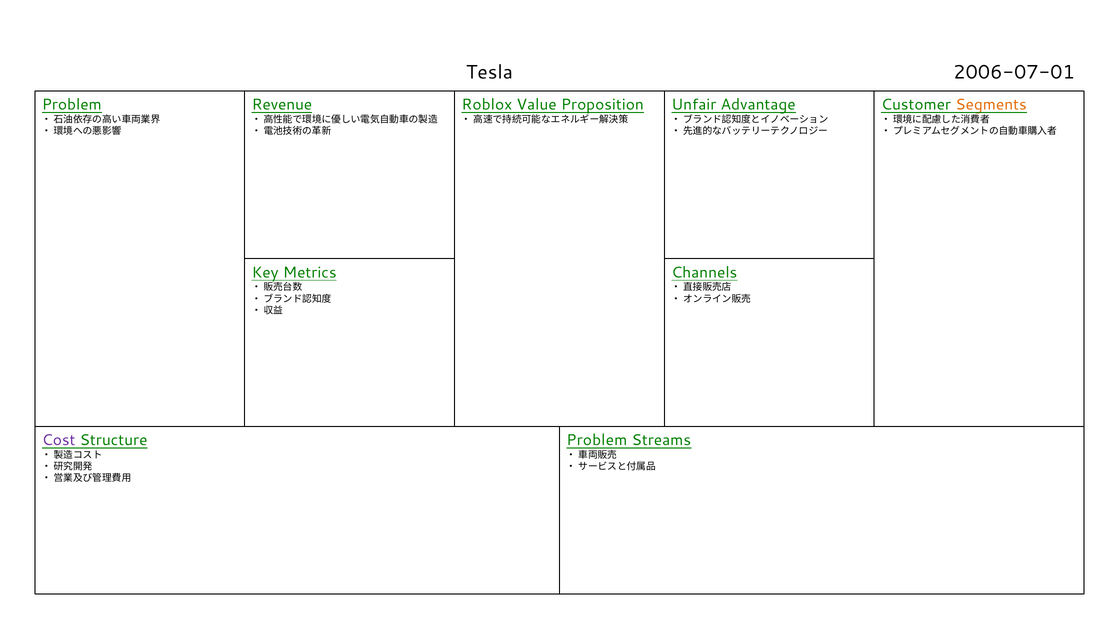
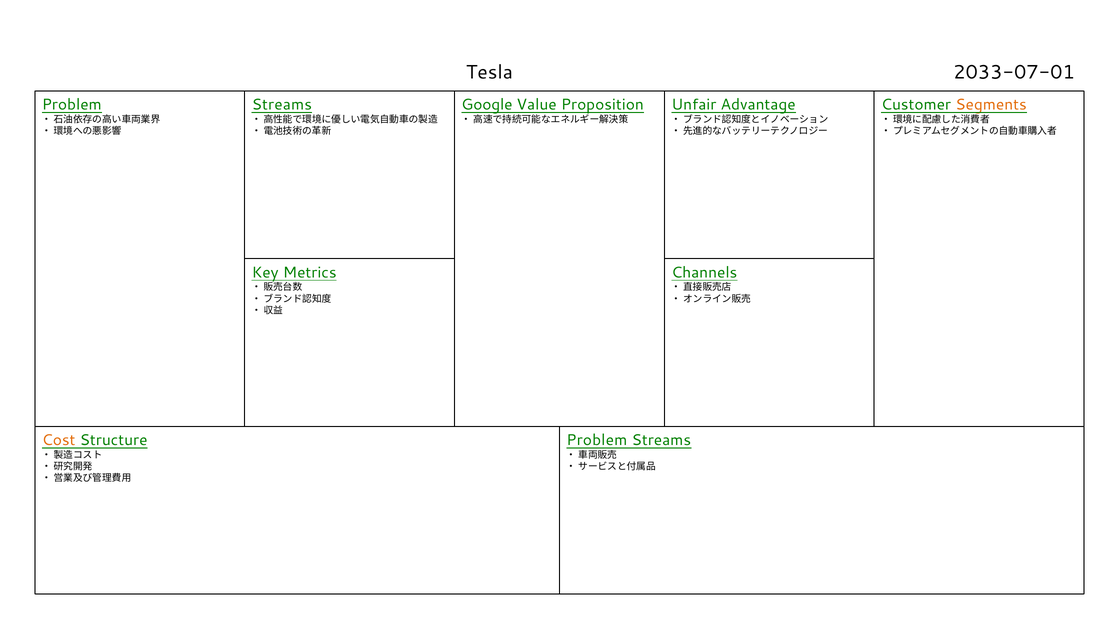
2006-07-01: 2006-07-01 -> 2033-07-01 (1014, 72)
Revenue: Revenue -> Streams (282, 105)
Roblox: Roblox -> Google (487, 105)
Cost colour: purple -> orange (59, 440)
